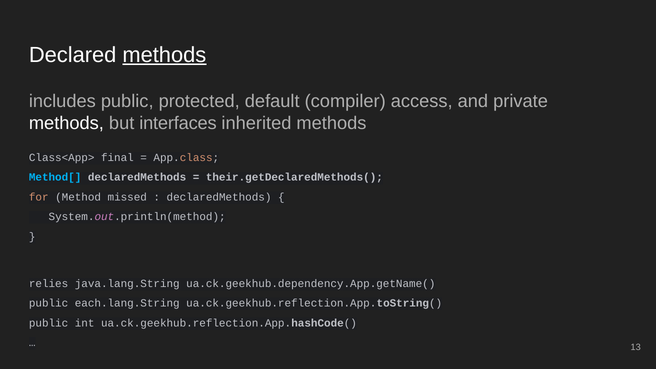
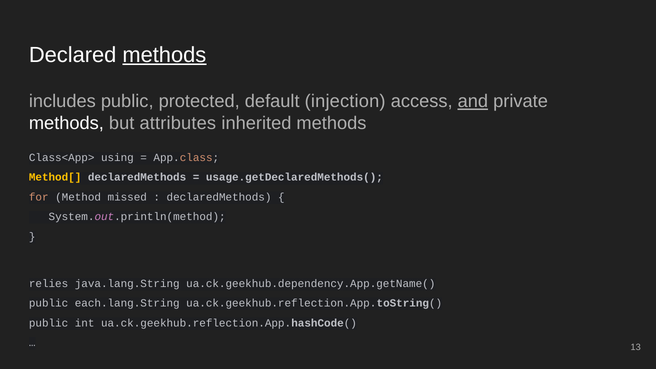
compiler: compiler -> injection (345, 101)
and underline: none -> present (473, 101)
interfaces: interfaces -> attributes (178, 123)
final: final -> using (117, 158)
Method[ colour: light blue -> yellow (55, 177)
their.getDeclaredMethods(: their.getDeclaredMethods( -> usage.getDeclaredMethods( (294, 177)
